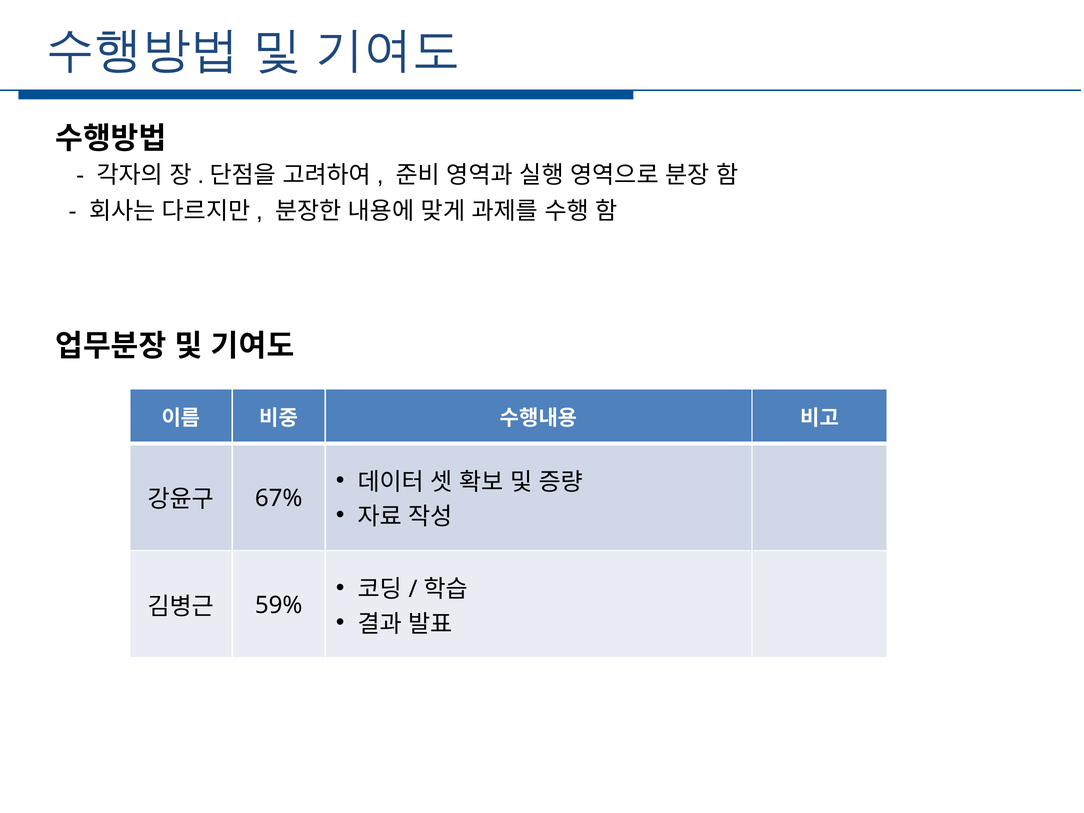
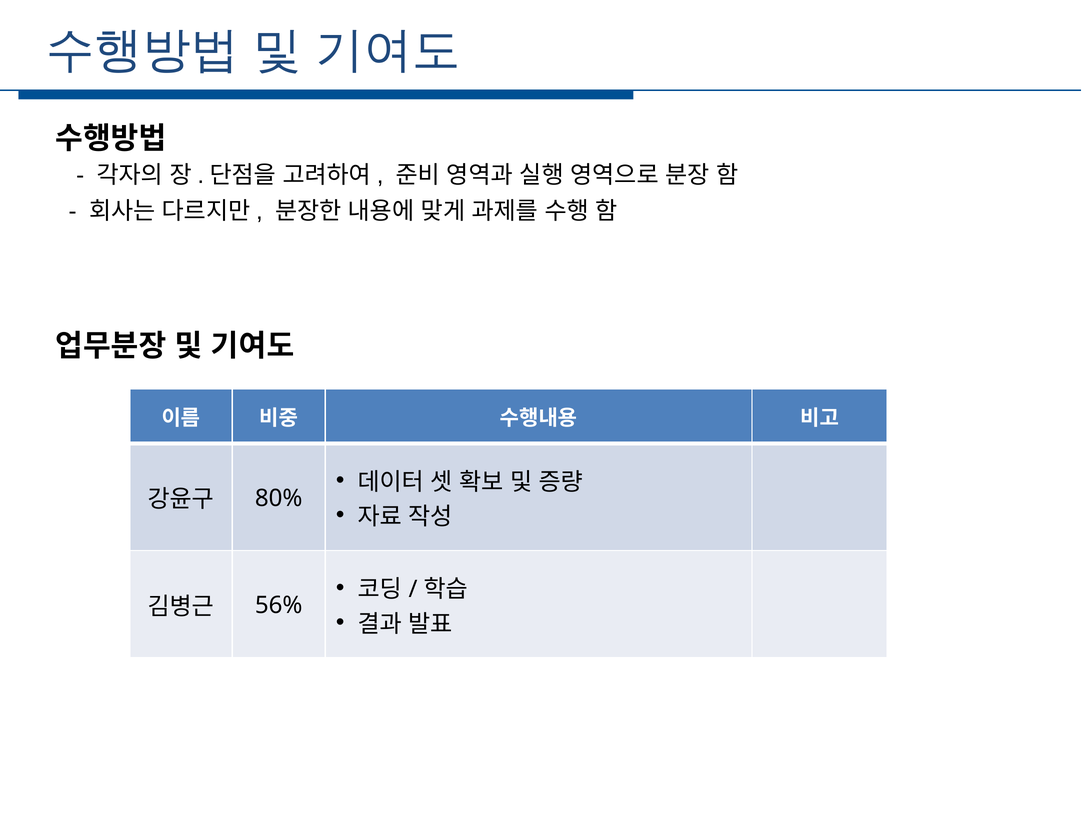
67%: 67% -> 80% (279, 498)
59%: 59% -> 56% (279, 605)
